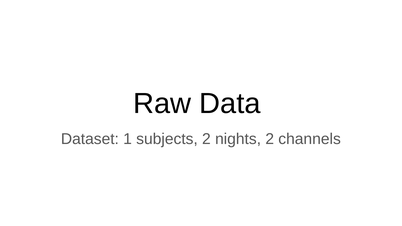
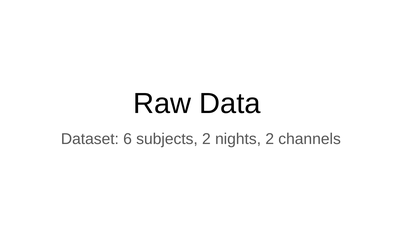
1: 1 -> 6 (128, 139)
